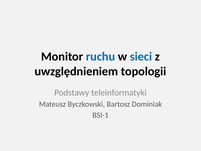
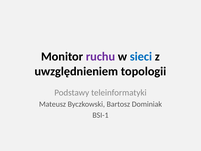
ruchu colour: blue -> purple (101, 56)
